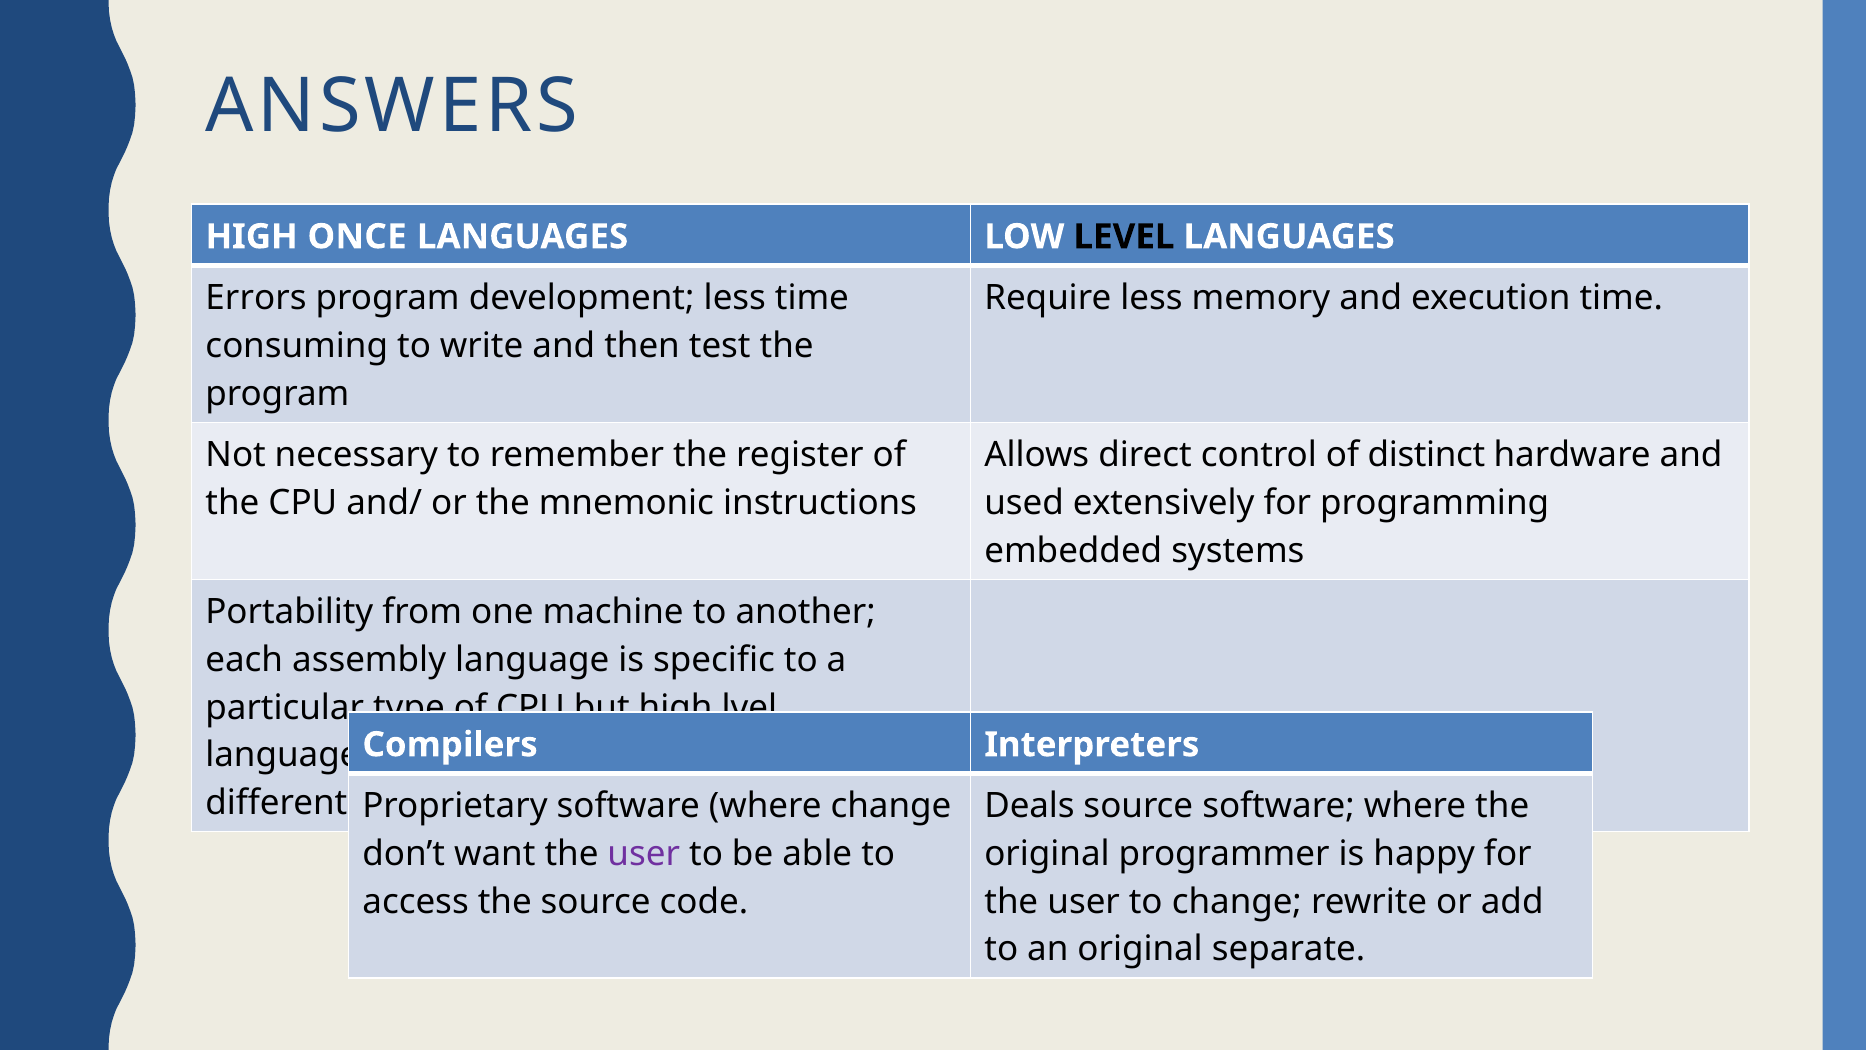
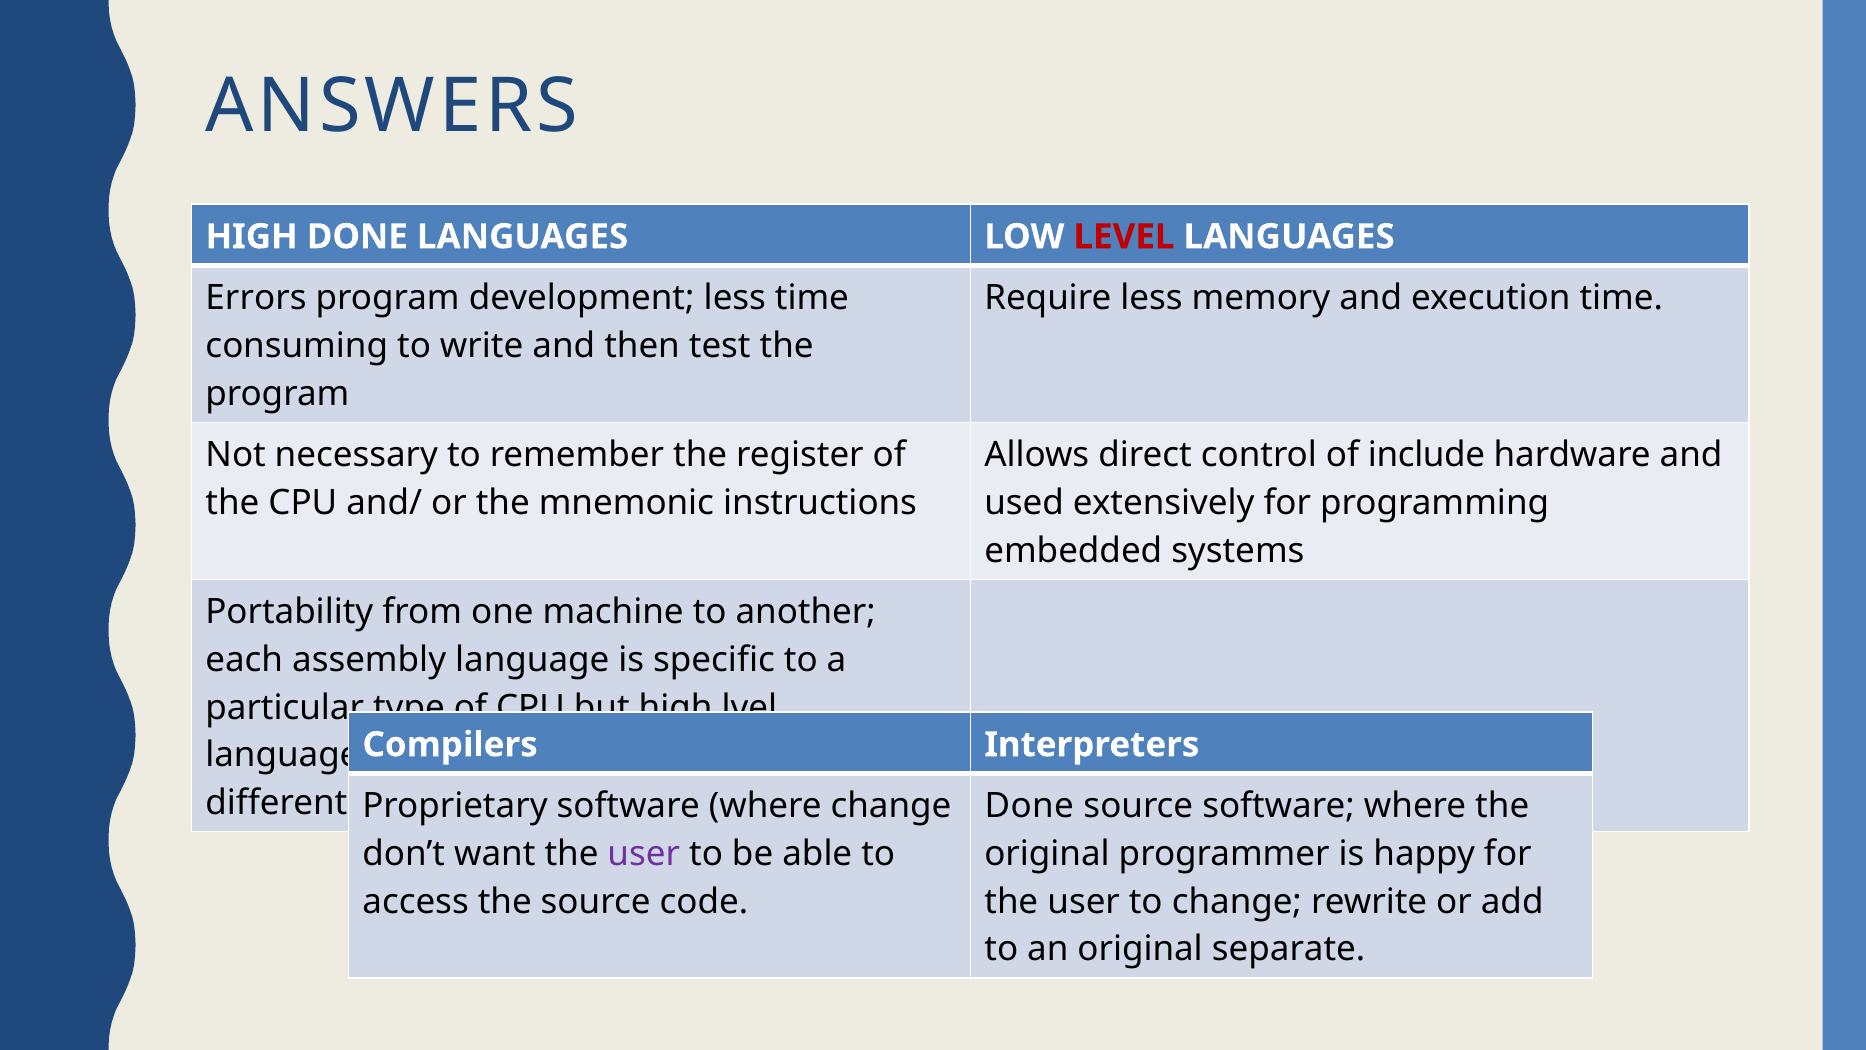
HIGH ONCE: ONCE -> DONE (357, 237)
LEVEL colour: black -> red (1124, 237)
distinct: distinct -> include (1426, 455)
Deals: Deals -> Done (1029, 806)
